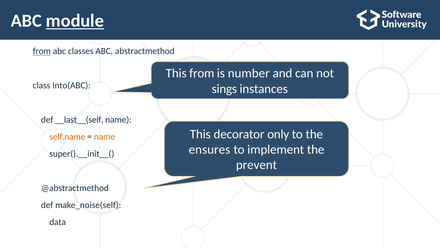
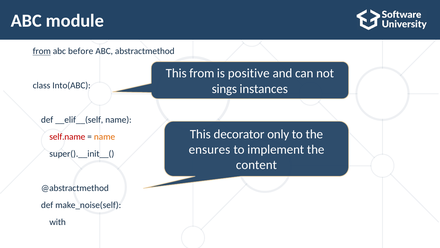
module underline: present -> none (75, 21)
classes: classes -> before (81, 51)
number: number -> positive (249, 73)
__last__(self: __last__(self -> __elif__(self (79, 119)
self.name colour: orange -> red (67, 136)
prevent: prevent -> content (256, 165)
data: data -> with (58, 222)
